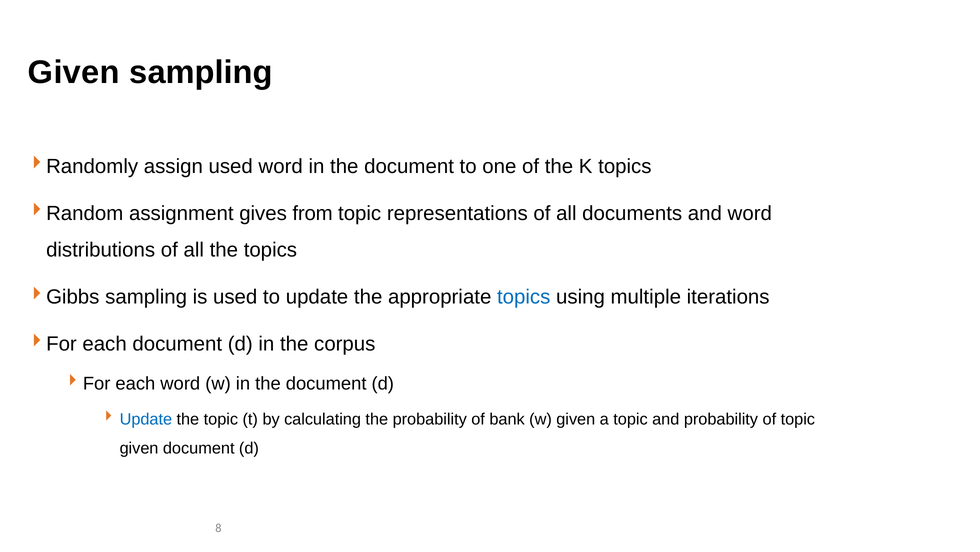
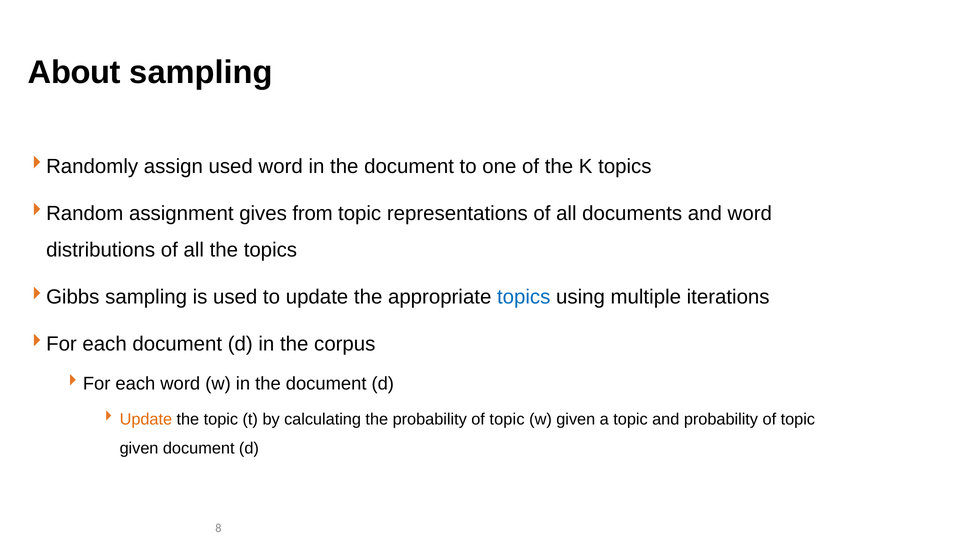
Given: Given -> About (74, 72)
Update colour: blue -> orange (146, 419)
the probability of bank: bank -> topic (507, 419)
